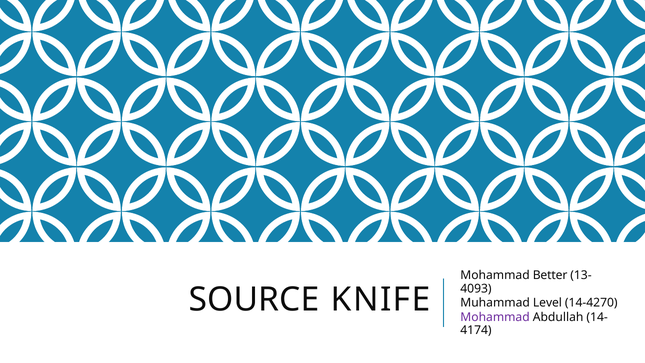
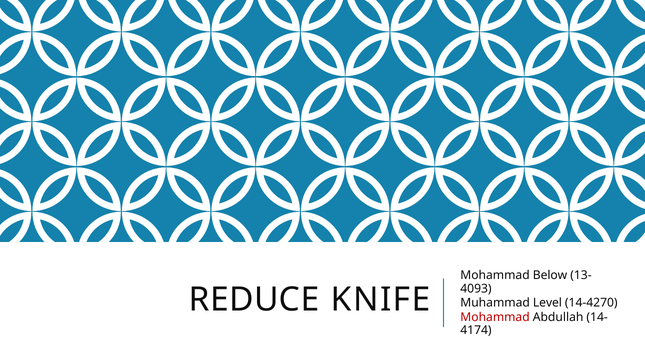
Better: Better -> Below (550, 275)
SOURCE: SOURCE -> REDUCE (254, 300)
Mohammad colour: purple -> red (495, 317)
